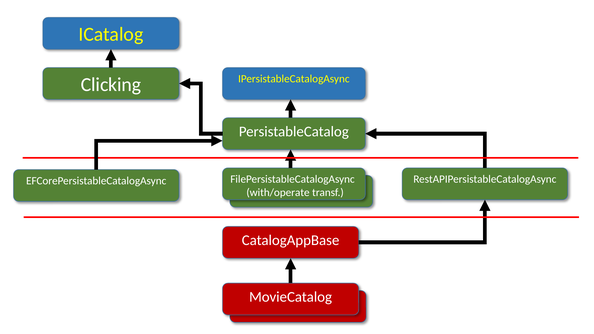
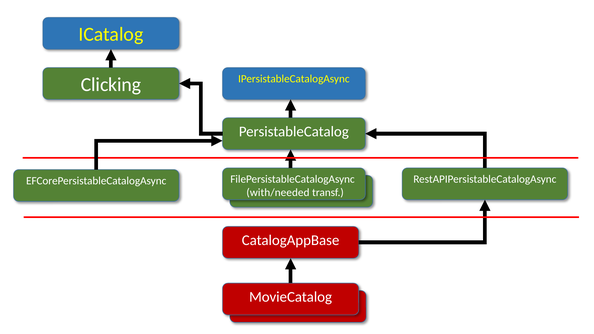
with/operate: with/operate -> with/needed (278, 193)
